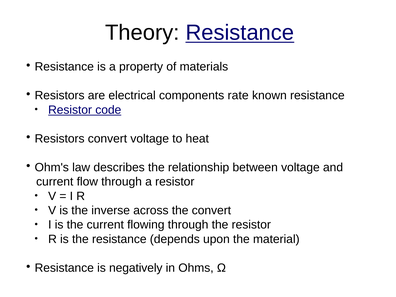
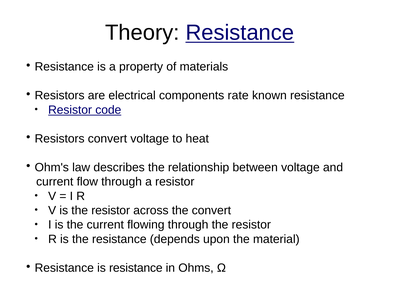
is the inverse: inverse -> resistor (111, 210)
is negatively: negatively -> resistance (136, 268)
